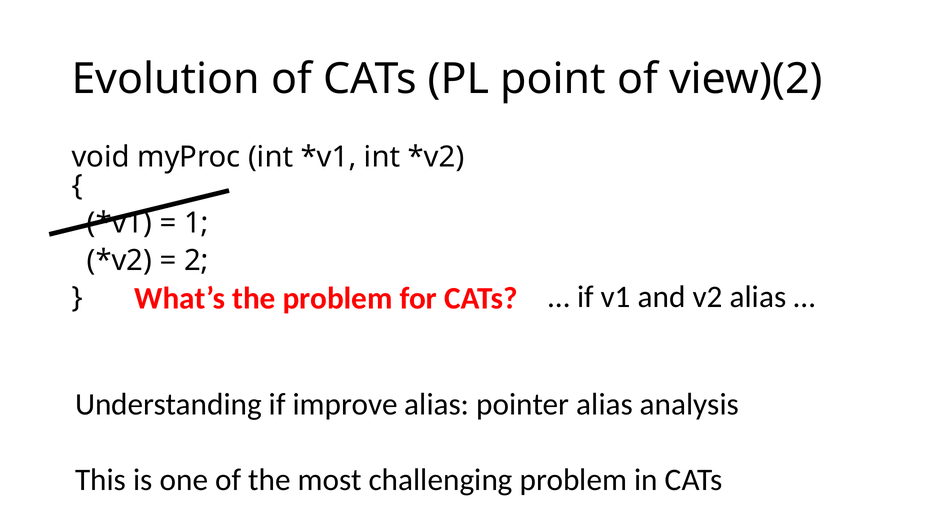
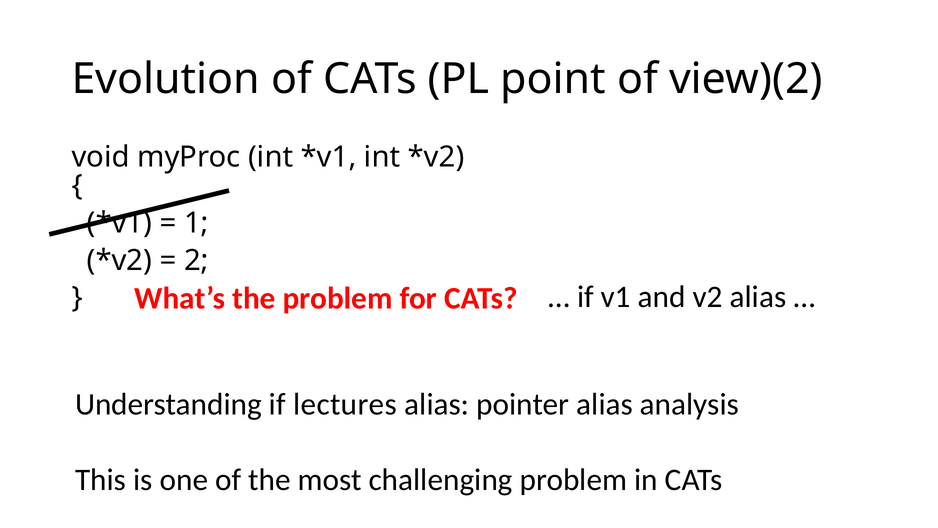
improve: improve -> lectures (345, 404)
